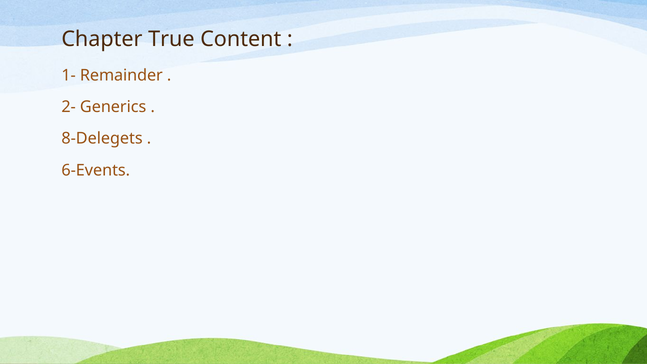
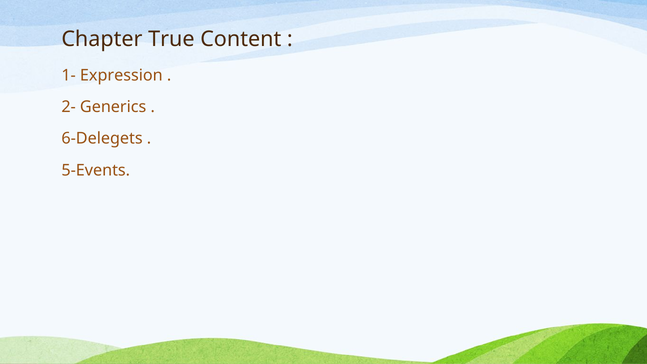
Remainder: Remainder -> Expression (121, 76)
8-Delegets: 8-Delegets -> 6-Delegets (102, 139)
6-Events: 6-Events -> 5-Events (96, 170)
